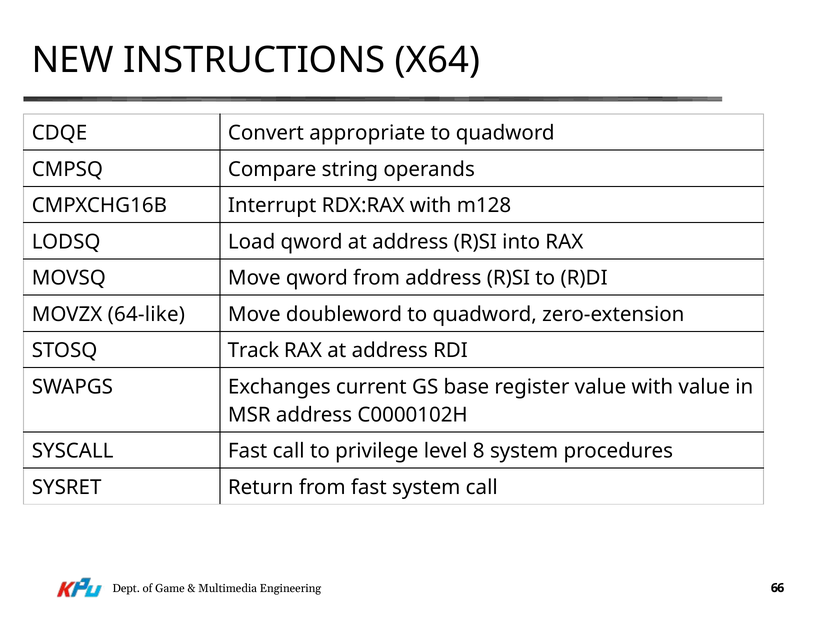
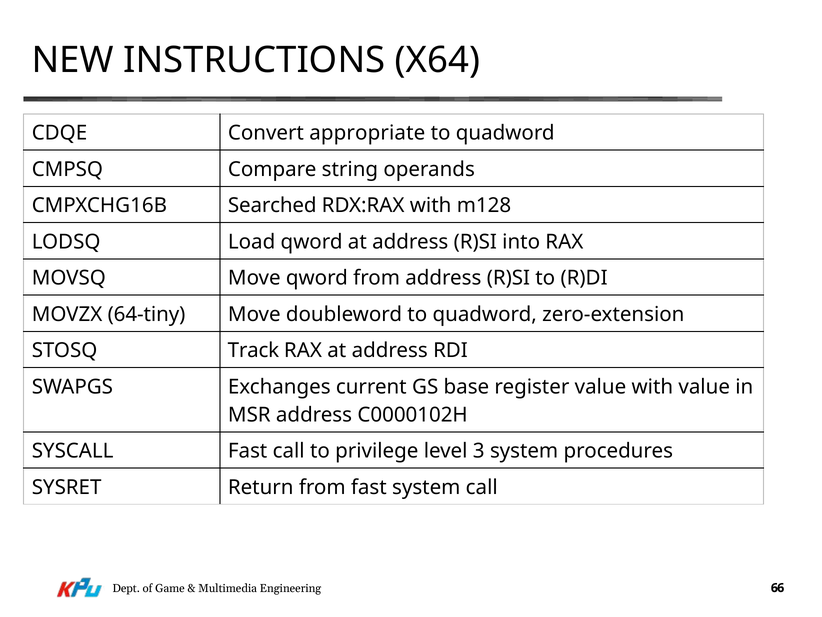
Interrupt: Interrupt -> Searched (272, 205)
64-like: 64-like -> 64-tiny (146, 314)
8: 8 -> 3 (479, 451)
